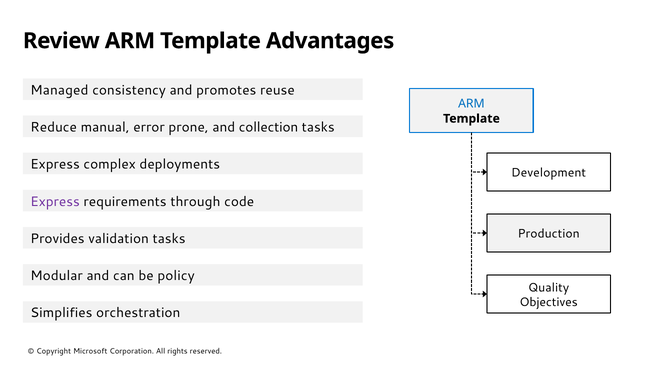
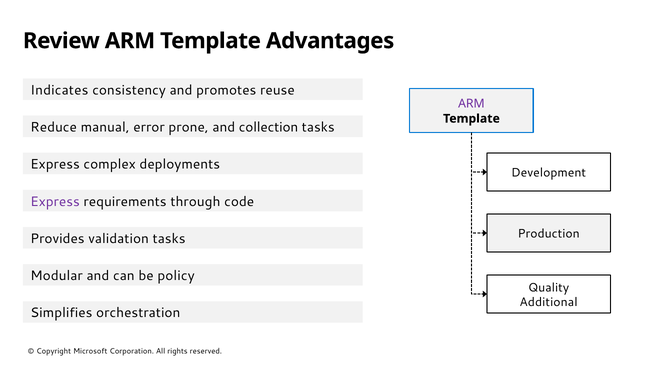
Managed: Managed -> Indicates (59, 90)
ARM colour: blue -> purple (471, 104)
Objectives: Objectives -> Additional (549, 302)
